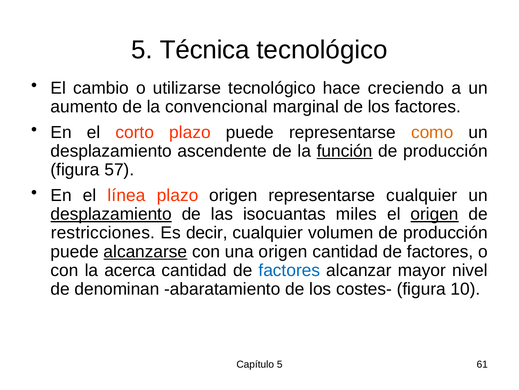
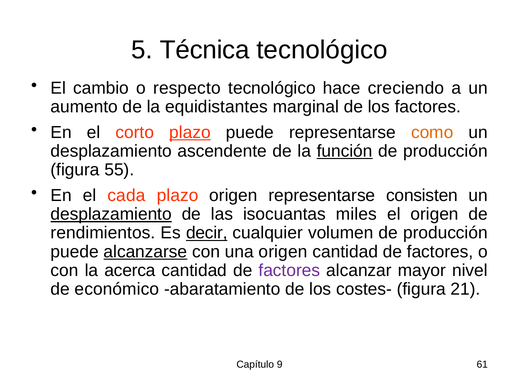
utilizarse: utilizarse -> respecto (187, 88)
convencional: convencional -> equidistantes (216, 107)
plazo underline: none -> present (190, 132)
57: 57 -> 55 (119, 170)
línea: línea -> cada (127, 195)
representarse cualquier: cualquier -> consisten (422, 195)
origen underline: present -> none (435, 214)
restricciones: restricciones -> rendimientos (103, 232)
decir underline: none -> present (207, 232)
factores colour: blue -> purple (289, 270)
denominan: denominan -> económico (117, 289)
10: 10 -> 21 (465, 289)
Capítulo 5: 5 -> 9 (280, 364)
